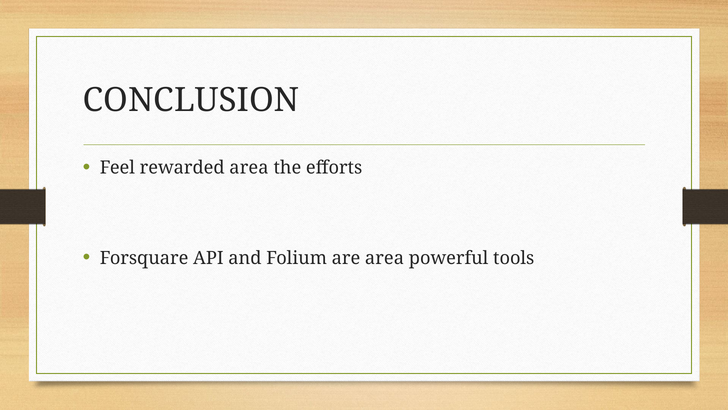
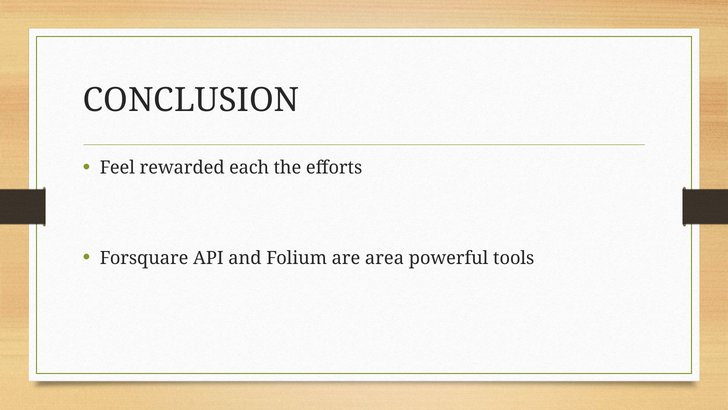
rewarded area: area -> each (249, 168)
